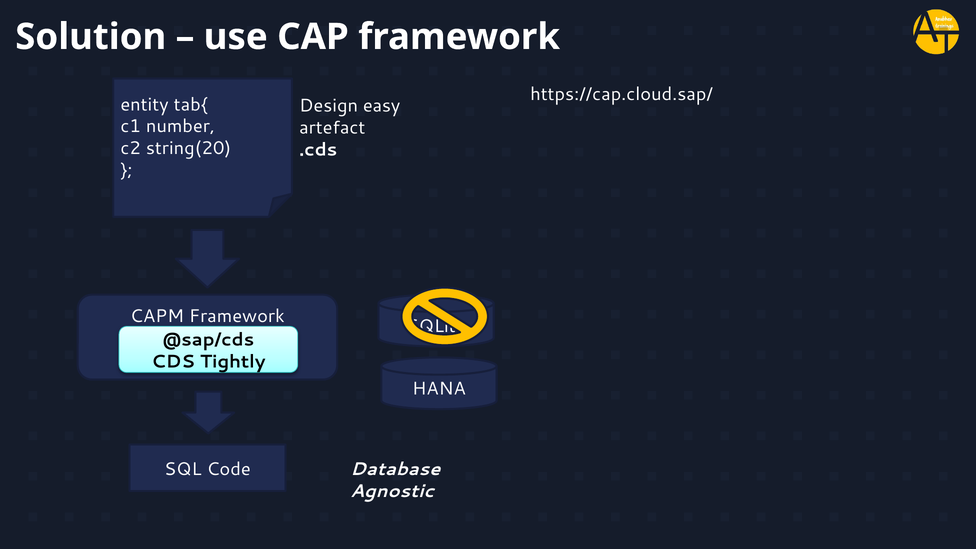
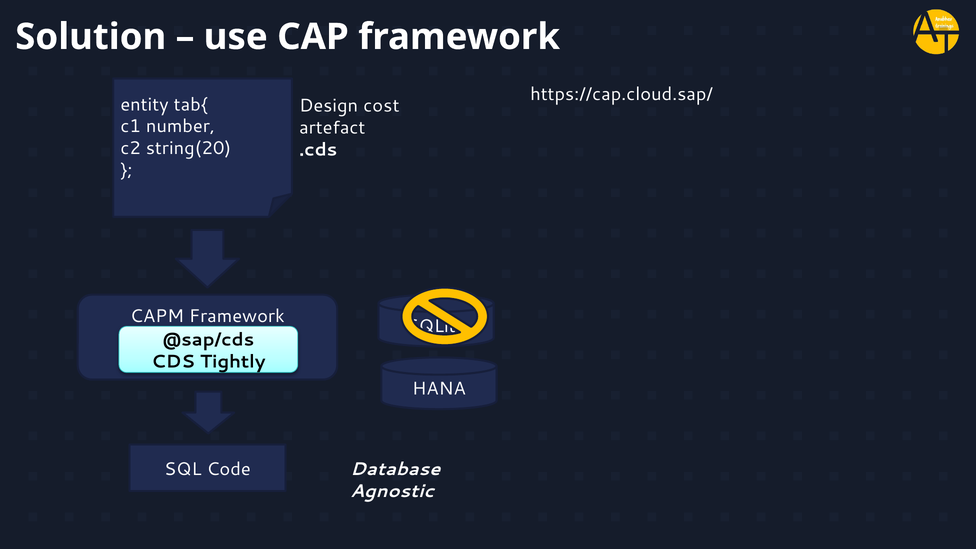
easy: easy -> cost (381, 106)
